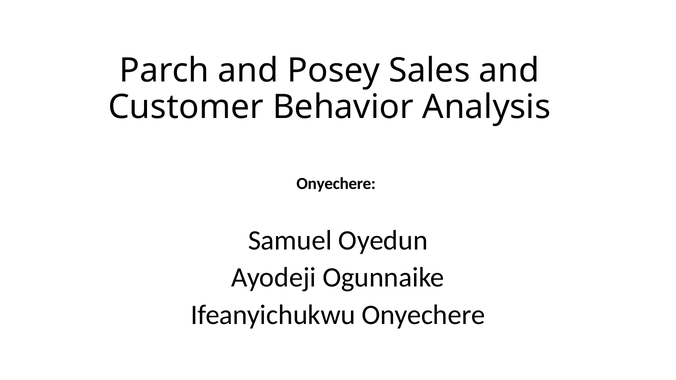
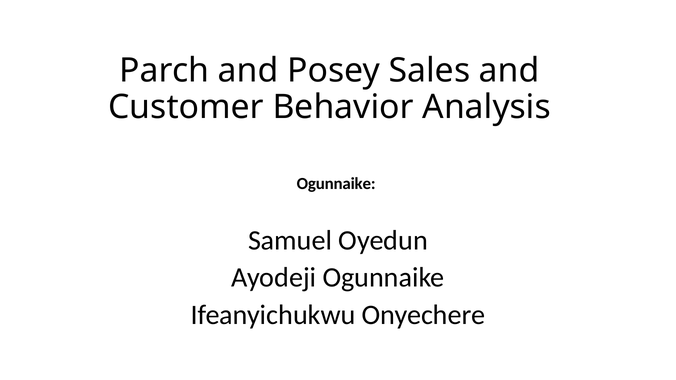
Onyechere: Onyechere -> Ogunnaike (336, 184)
